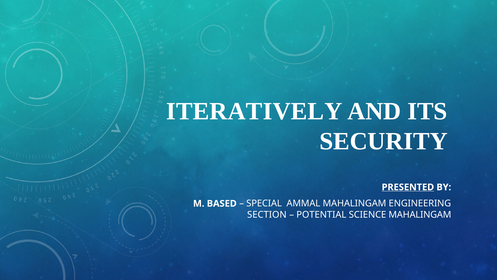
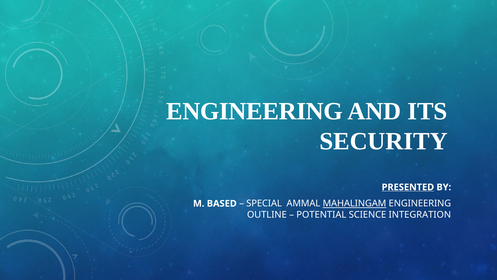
ITERATIVELY: ITERATIVELY -> ENGINEERING (254, 111)
MAHALINGAM underline: none -> present (354, 203)
SECTION: SECTION -> OUTLINE (267, 214)
SCIENCE MAHALINGAM: MAHALINGAM -> INTEGRATION (420, 214)
